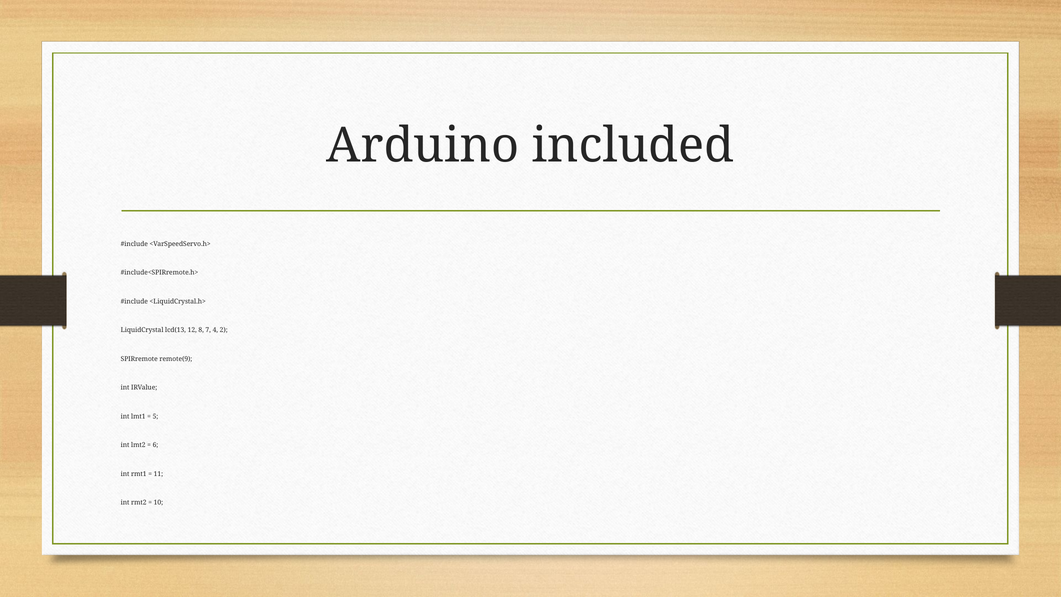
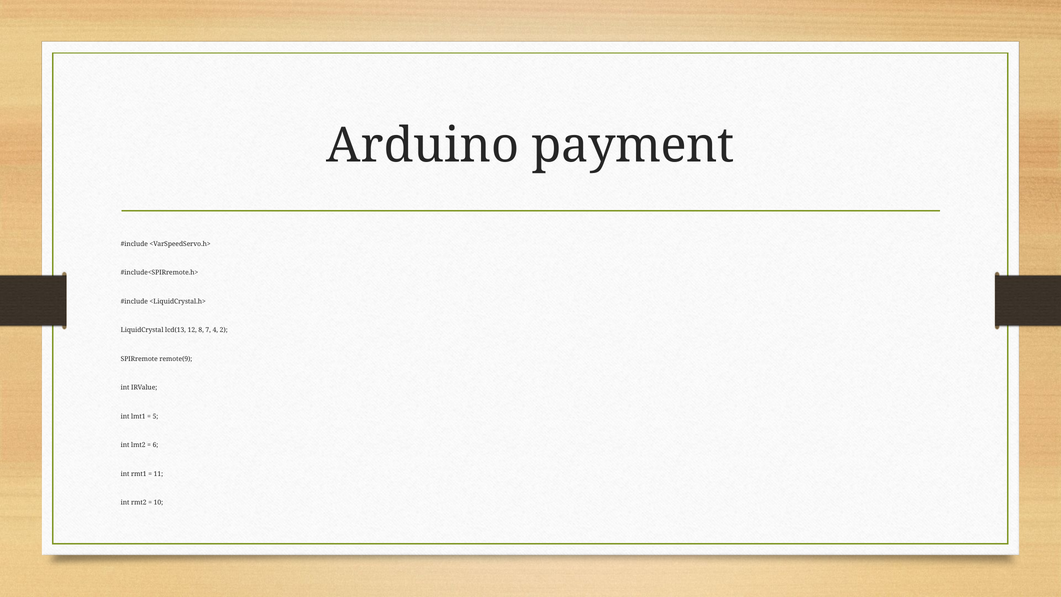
included: included -> payment (633, 146)
